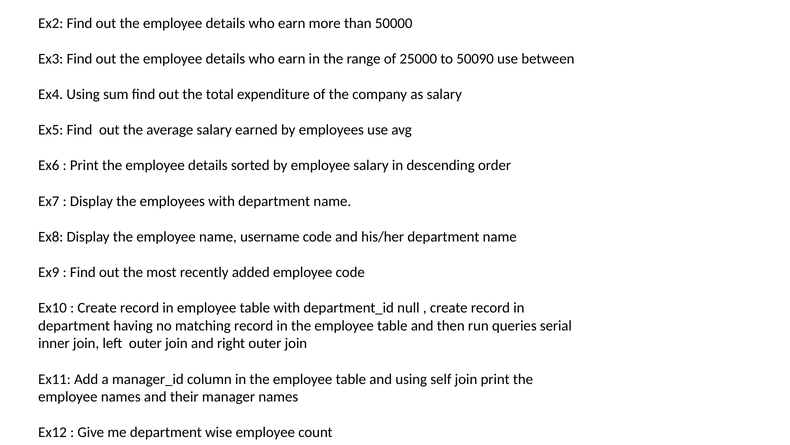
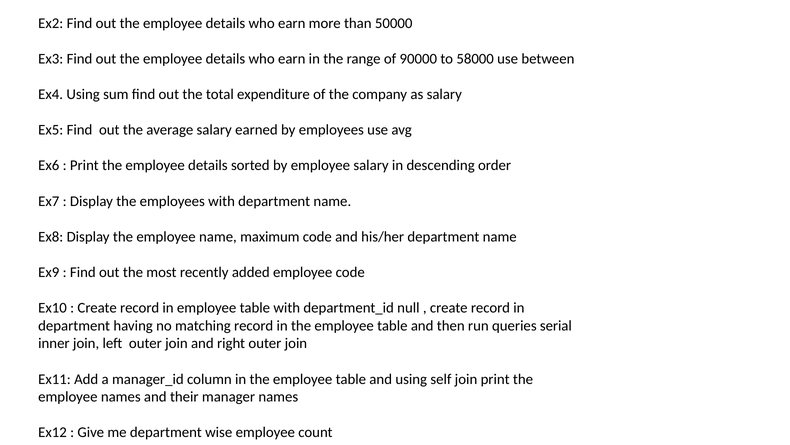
25000: 25000 -> 90000 (418, 59)
50090: 50090 -> 58000 (475, 59)
username: username -> maximum (270, 236)
